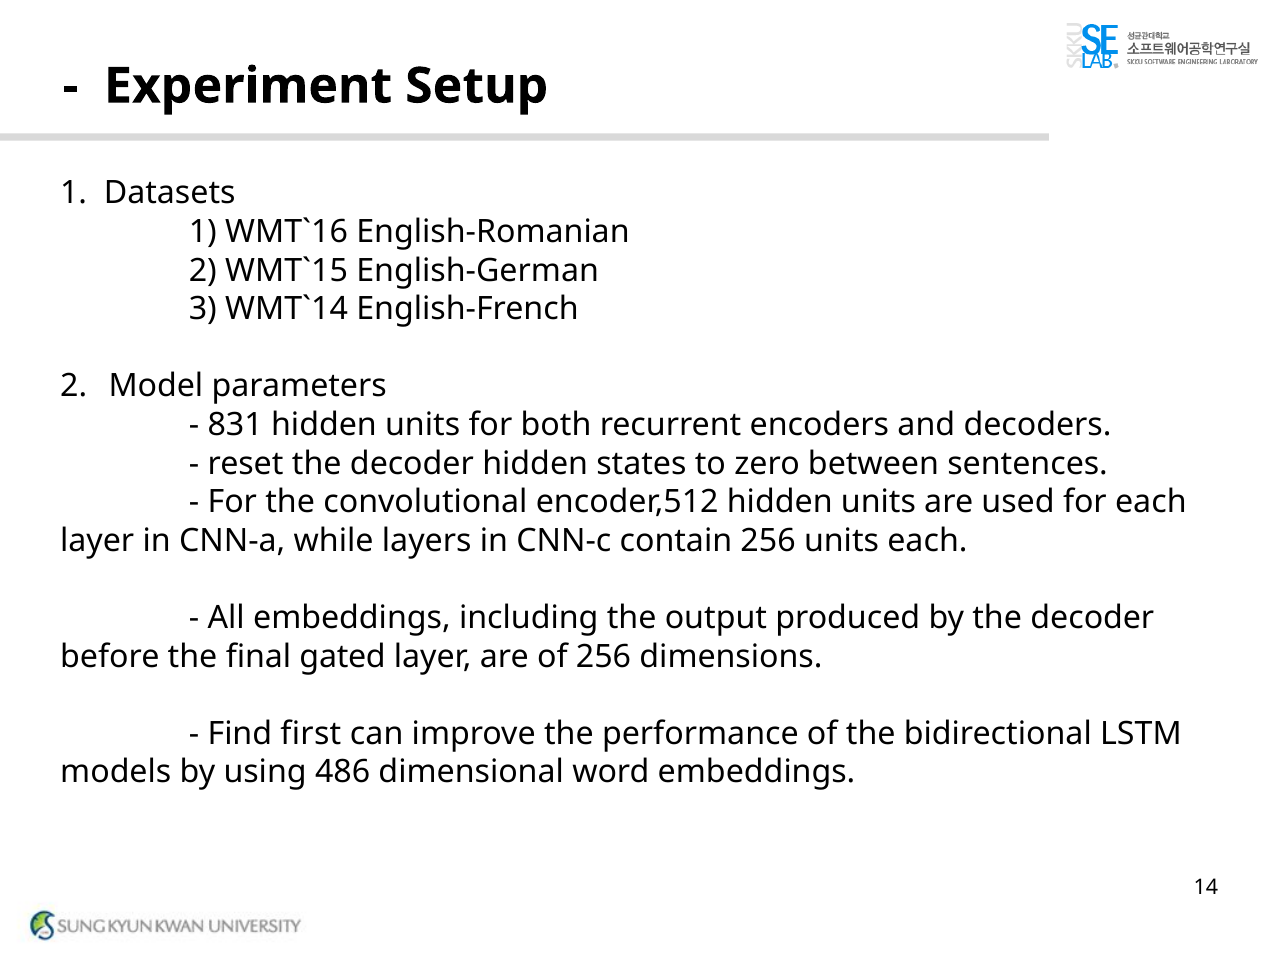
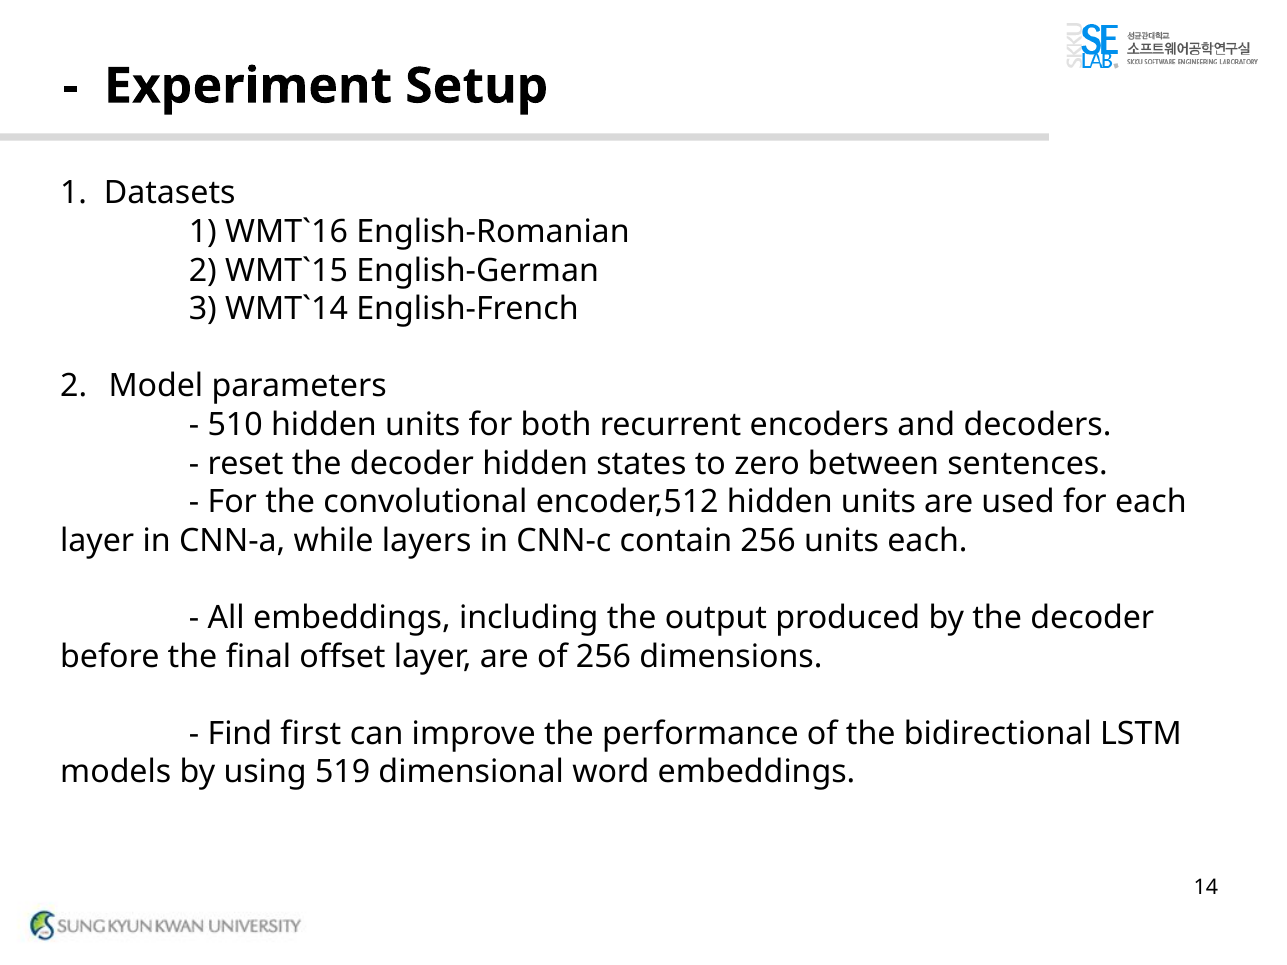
831: 831 -> 510 (235, 425)
gated: gated -> offset (343, 657)
486: 486 -> 519 (343, 773)
